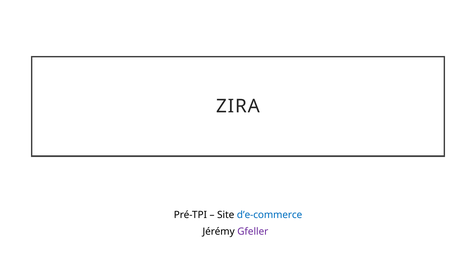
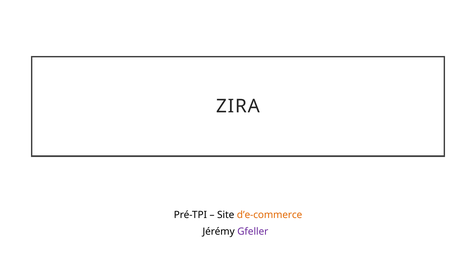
d’e-commerce colour: blue -> orange (270, 215)
